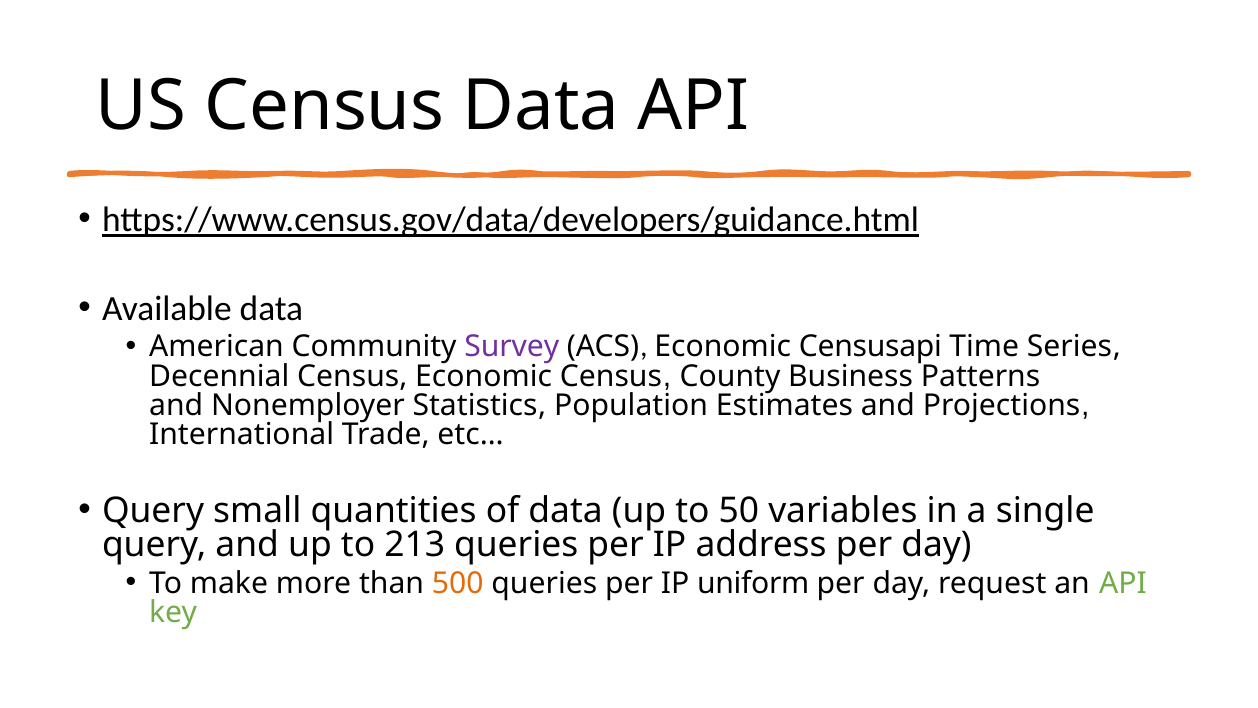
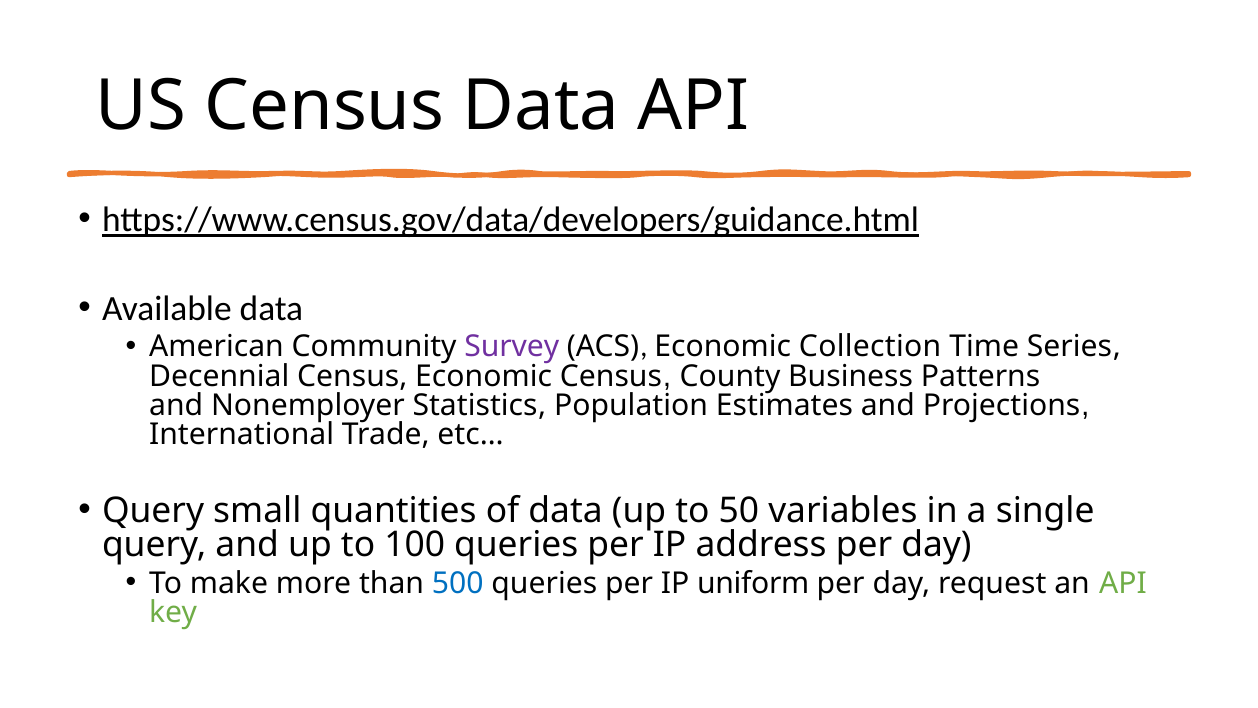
Censusapi: Censusapi -> Collection (870, 347)
213: 213 -> 100 (415, 545)
500 colour: orange -> blue (458, 583)
